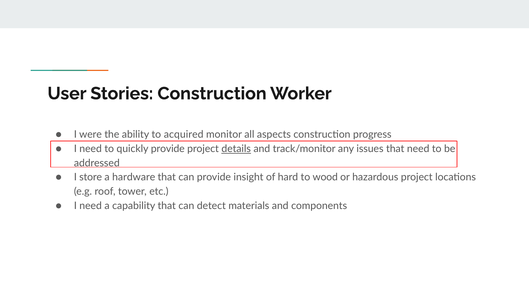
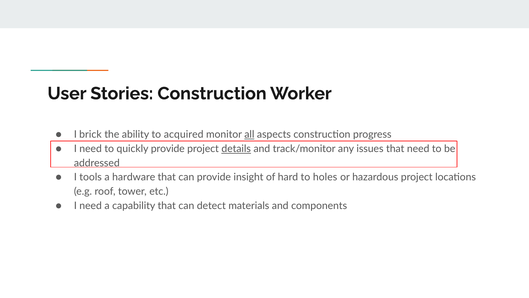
were: were -> brick (90, 134)
all underline: none -> present (249, 134)
store: store -> tools (91, 177)
wood: wood -> holes (325, 177)
